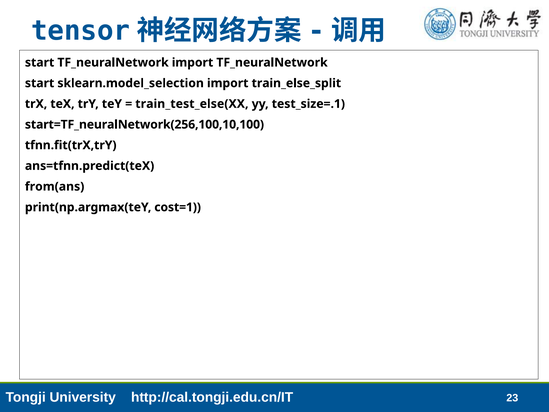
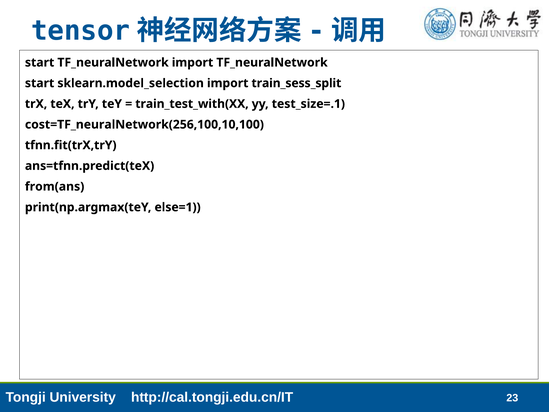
train_else_split: train_else_split -> train_sess_split (296, 83)
train_test_else(XX: train_test_else(XX -> train_test_with(XX (192, 104)
start=TF_neuralNetwork(256,100,10,100: start=TF_neuralNetwork(256,100,10,100 -> cost=TF_neuralNetwork(256,100,10,100 (144, 124)
cost=1: cost=1 -> else=1 (178, 207)
